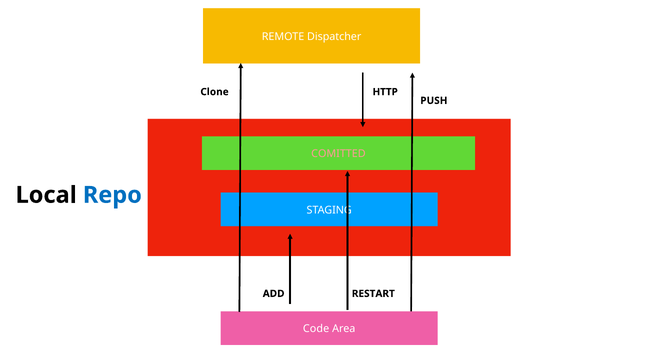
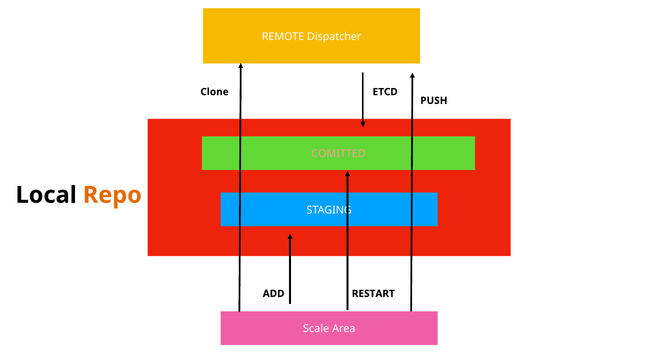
HTTP: HTTP -> ETCD (385, 92)
Repo colour: blue -> orange (112, 195)
Code: Code -> Scale (316, 329)
